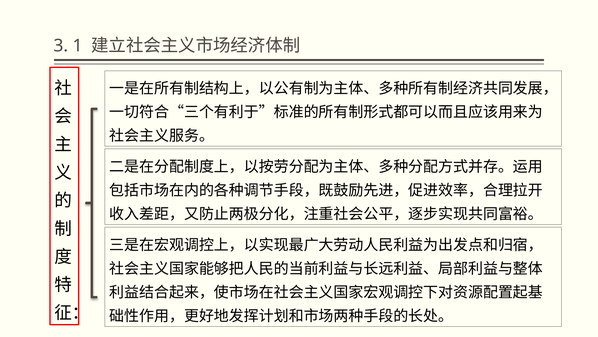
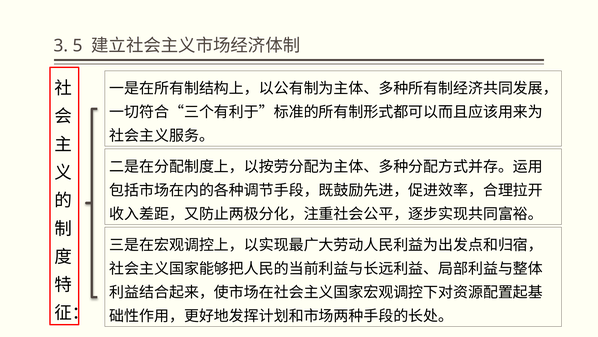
1: 1 -> 5 (78, 46)
